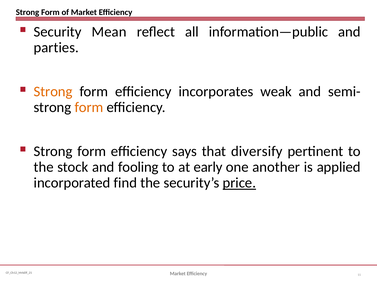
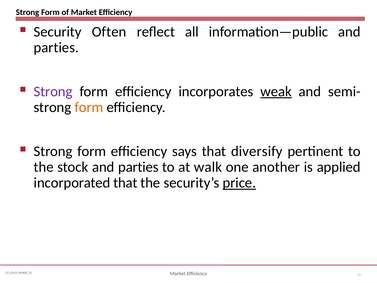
Mean: Mean -> Often (109, 32)
Strong colour: orange -> purple (53, 91)
weak underline: none -> present (276, 91)
stock and fooling: fooling -> parties (138, 167)
early: early -> walk (208, 167)
incorporated find: find -> that (125, 183)
